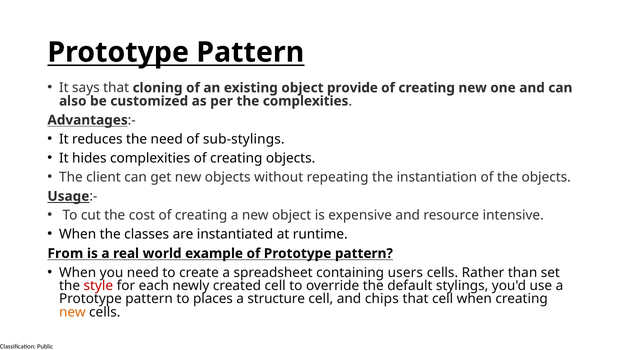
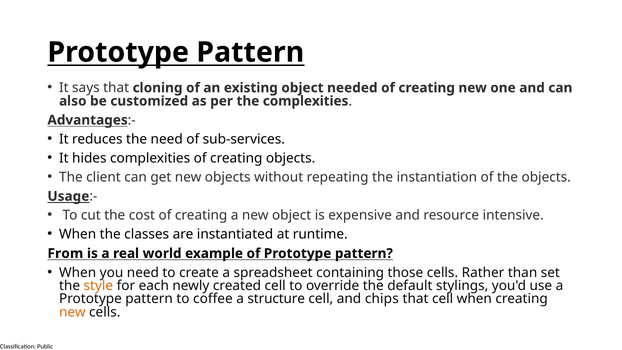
provide: provide -> needed (352, 88)
sub-stylings: sub-stylings -> sub-services (244, 139)
users: users -> those (405, 272)
style colour: red -> orange (98, 286)
places: places -> coffee (213, 299)
